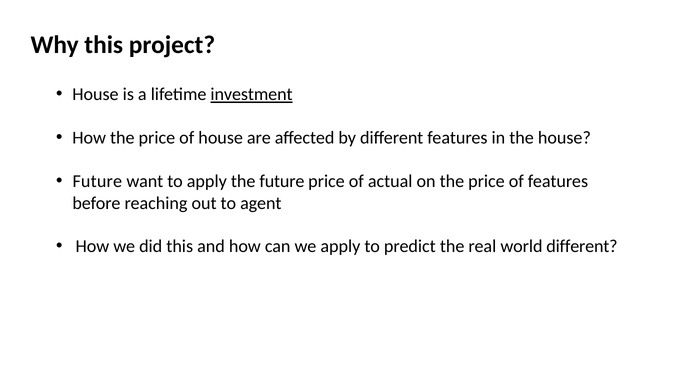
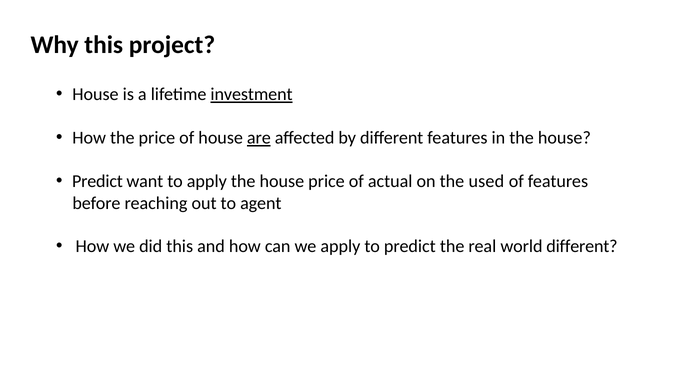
are underline: none -> present (259, 138)
Future: Future -> Predict (97, 181)
future: future -> house (282, 181)
on the price: price -> used (486, 181)
